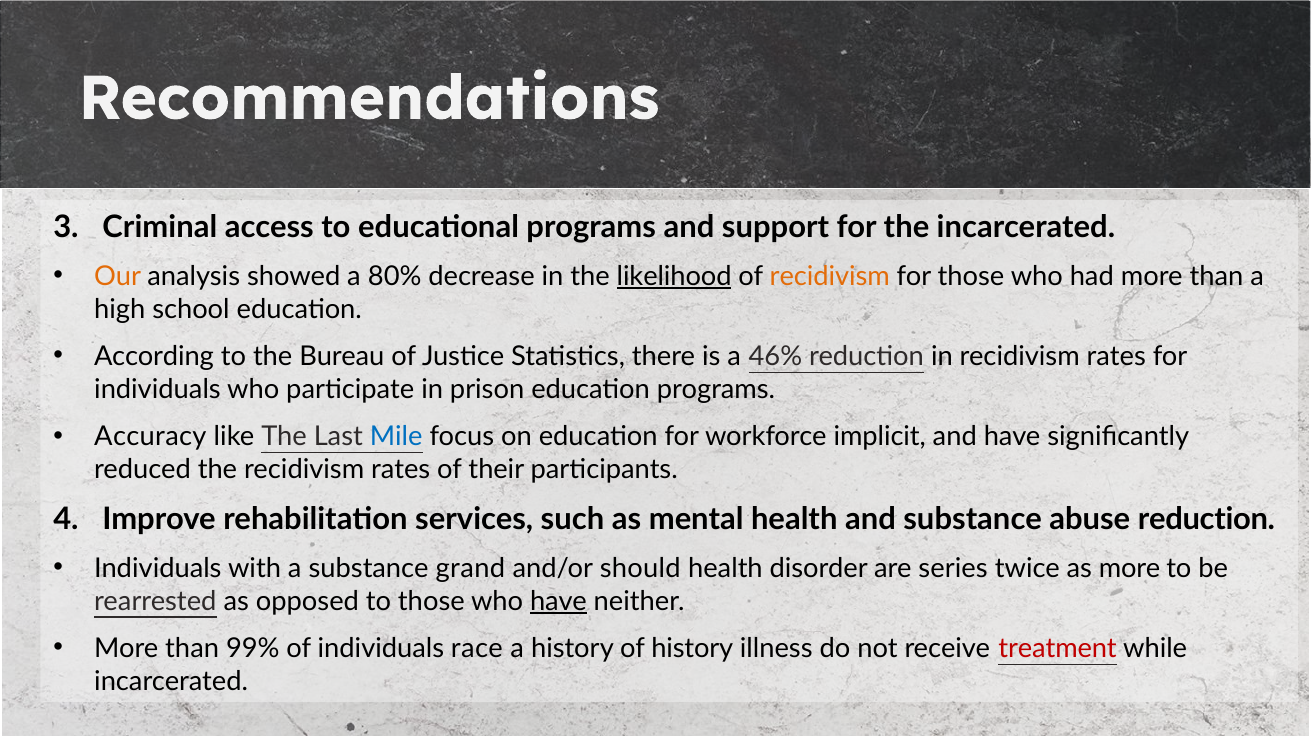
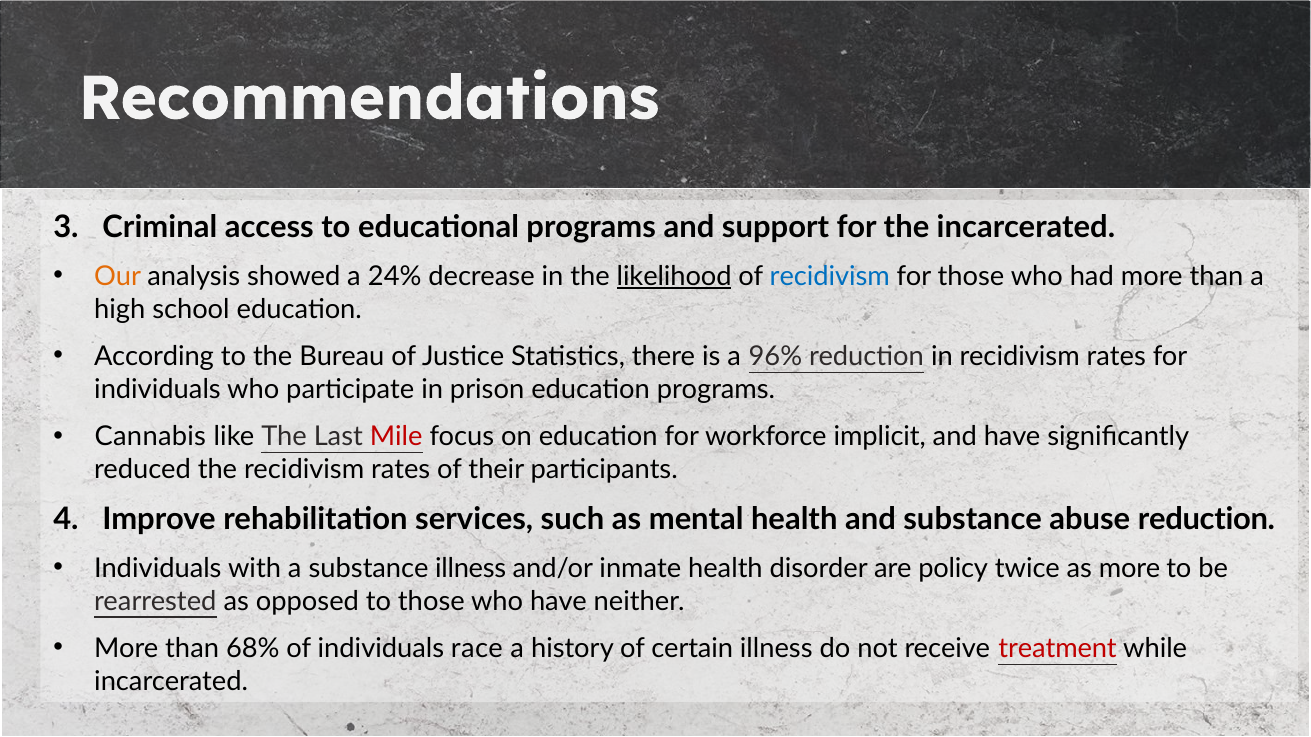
80%: 80% -> 24% (395, 277)
recidivism colour: orange -> blue (830, 277)
46%: 46% -> 96% (775, 357)
Accuracy: Accuracy -> Cannabis (150, 437)
Mile colour: blue -> red (396, 437)
substance grand: grand -> illness (471, 569)
should: should -> inmate (640, 569)
series: series -> policy (953, 569)
have underline: present -> none (559, 601)
99%: 99% -> 68% (253, 649)
of history: history -> certain (692, 649)
